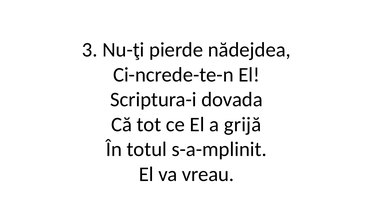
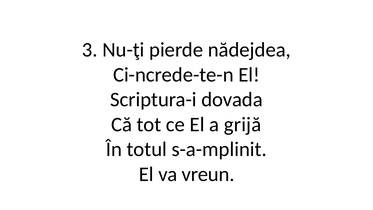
vreau: vreau -> vreun (208, 174)
